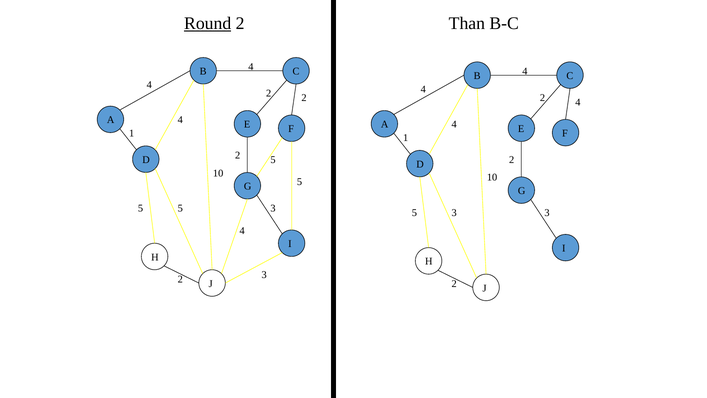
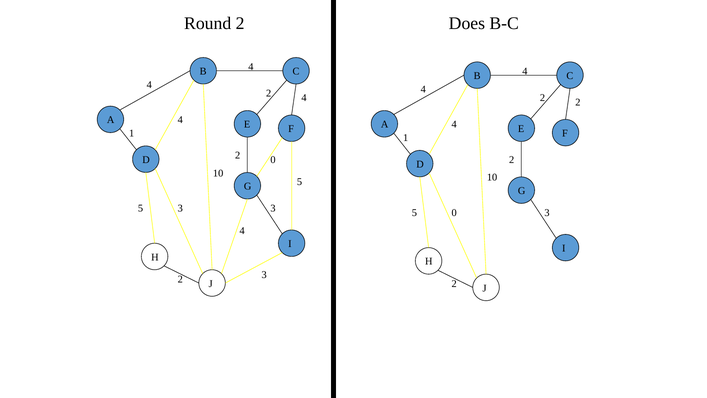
Round underline: present -> none (208, 23)
Than: Than -> Does (467, 23)
2: 2 -> 4 (304, 98)
4: 4 -> 2 (578, 102)
5: 5 -> 0 (273, 160)
5: 5 -> 3 (180, 208)
3: 3 -> 0 (454, 213)
